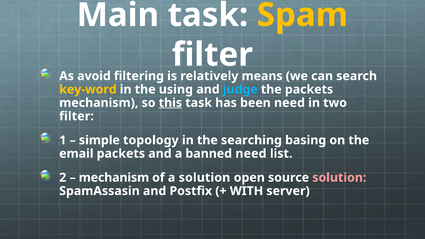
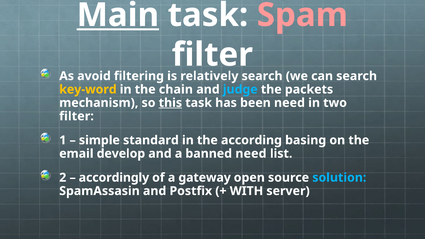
Main underline: none -> present (118, 15)
Spam colour: yellow -> pink (302, 15)
means: means -> search (262, 76)
using: using -> chain (176, 89)
topology: topology -> standard (151, 140)
searching: searching -> according (251, 140)
email packets: packets -> develop (121, 154)
mechanism: mechanism -> accordingly (114, 178)
a solution: solution -> gateway (205, 178)
solution colour: pink -> light blue (339, 178)
